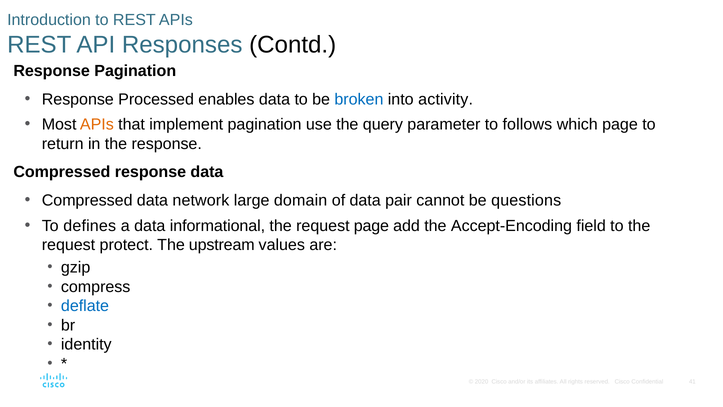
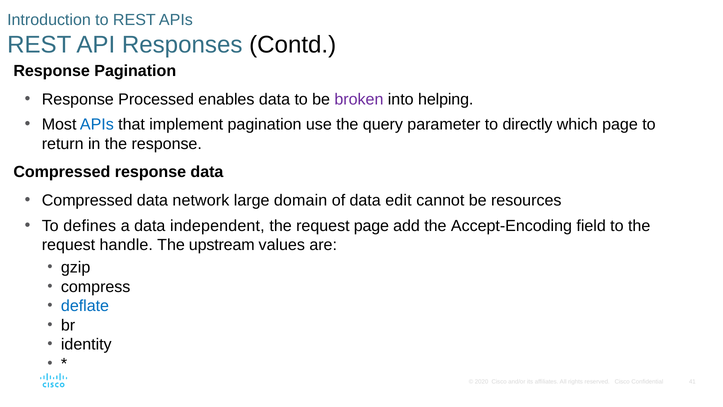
broken colour: blue -> purple (359, 99)
activity: activity -> helping (446, 99)
APIs colour: orange -> blue (97, 124)
follows: follows -> directly (528, 124)
pair: pair -> edit (398, 200)
questions: questions -> resources (526, 200)
informational: informational -> independent (217, 226)
protect: protect -> handle (126, 245)
